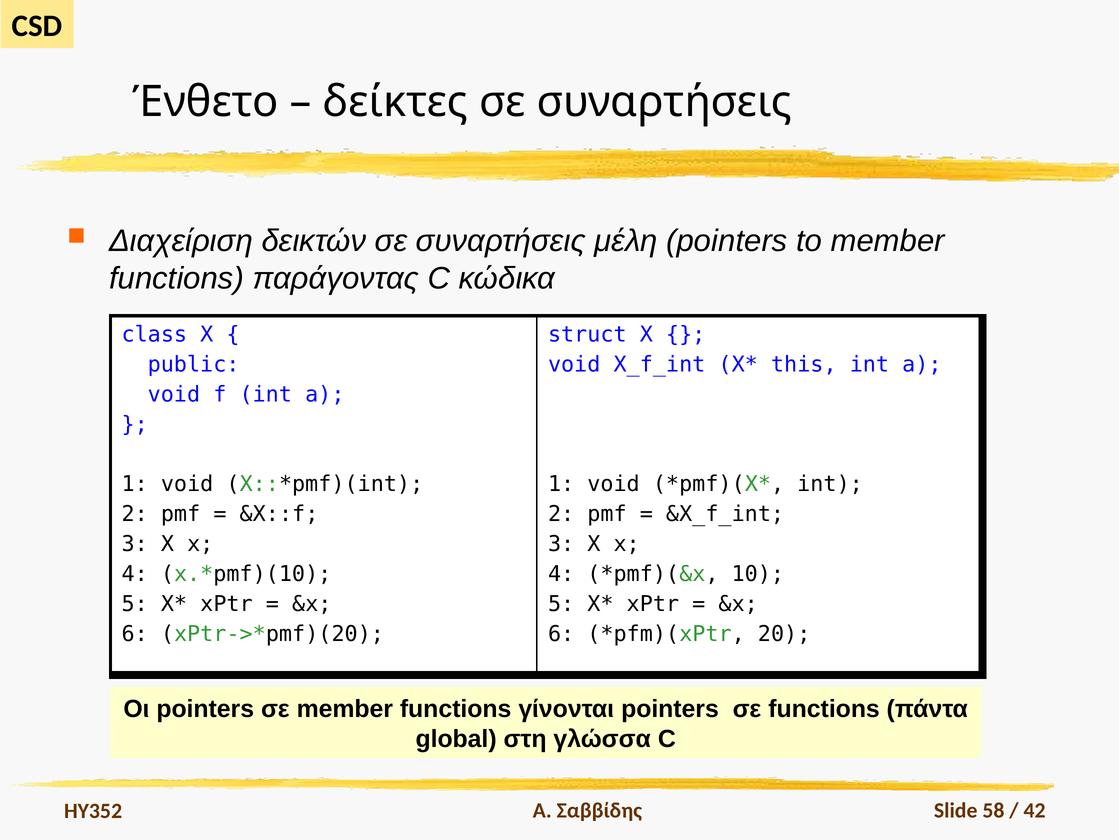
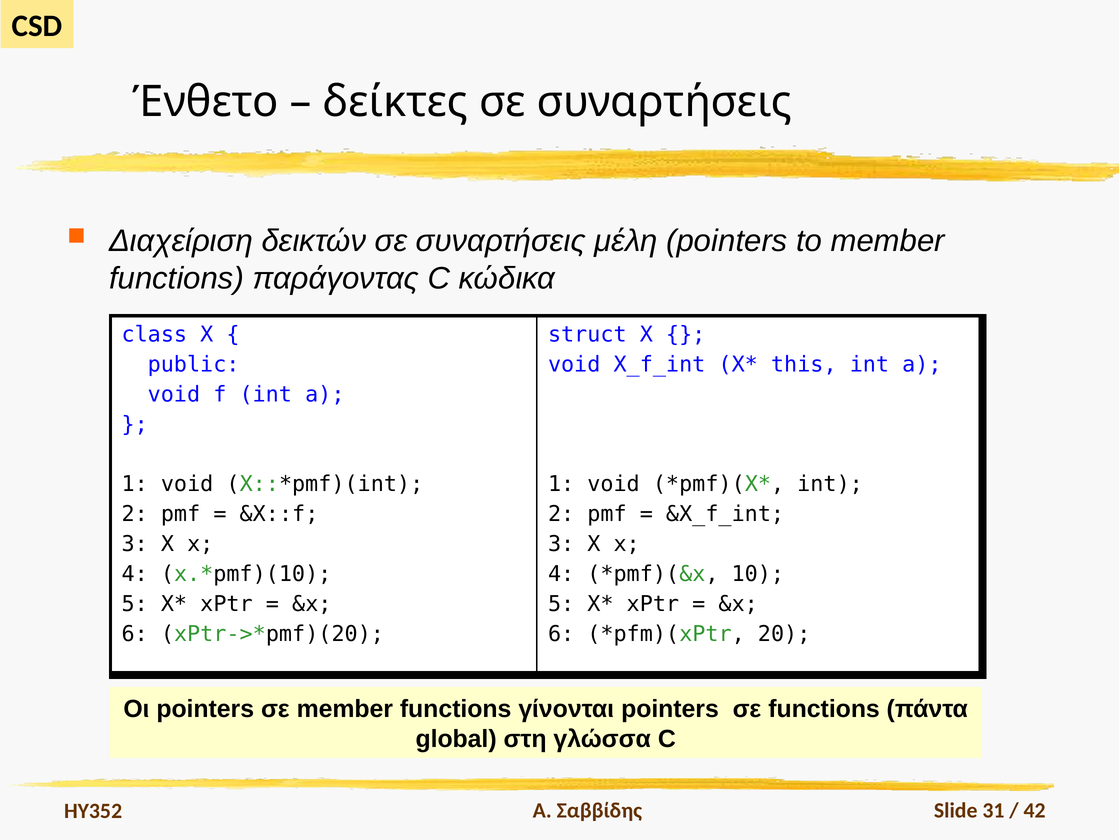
58: 58 -> 31 (993, 810)
